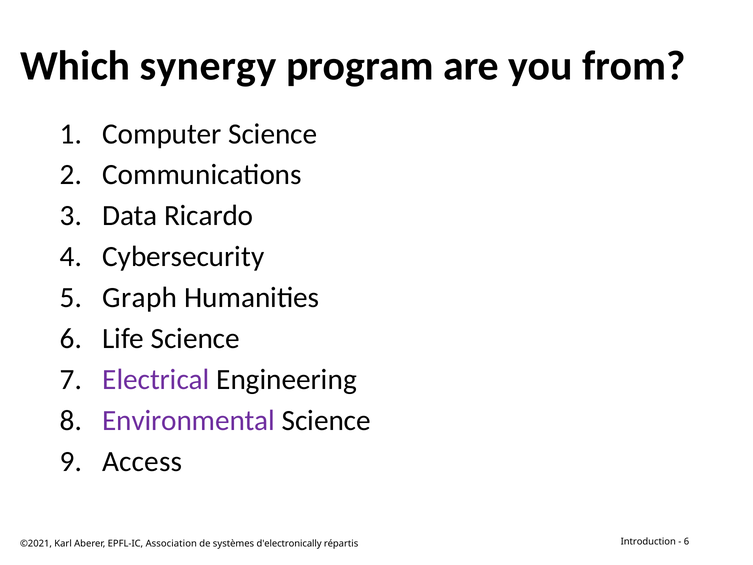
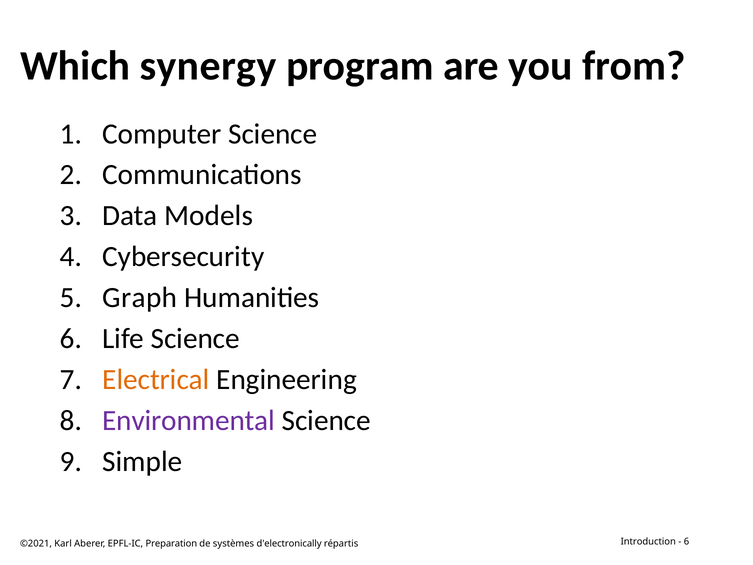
Ricardo: Ricardo -> Models (209, 216)
Electrical colour: purple -> orange (156, 379)
Access: Access -> Simple (142, 461)
Association: Association -> Preparation (171, 543)
